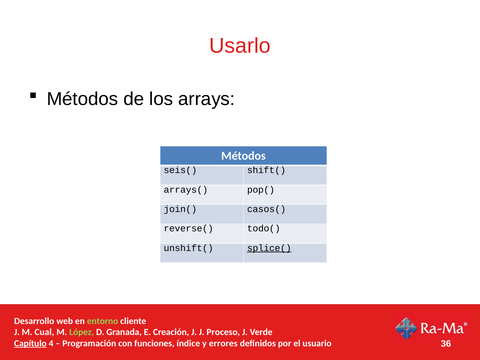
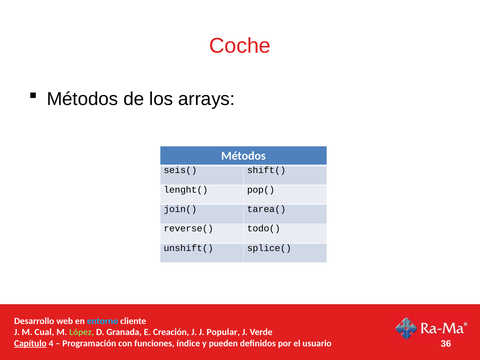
Usarlo: Usarlo -> Coche (240, 46)
arrays(: arrays( -> lenght( (186, 190)
casos(: casos( -> tarea( (266, 209)
splice( underline: present -> none (269, 248)
entorno colour: light green -> light blue (103, 321)
Proceso: Proceso -> Popular (223, 332)
errores: errores -> pueden (223, 343)
